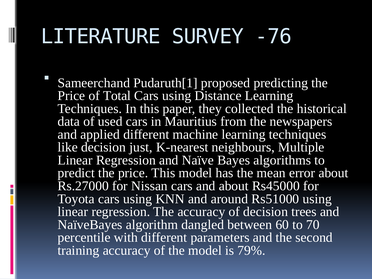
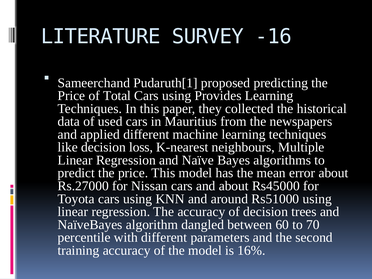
-76: -76 -> -16 (273, 37)
Distance: Distance -> Provides (218, 96)
just: just -> loss (141, 147)
79%: 79% -> 16% (251, 250)
